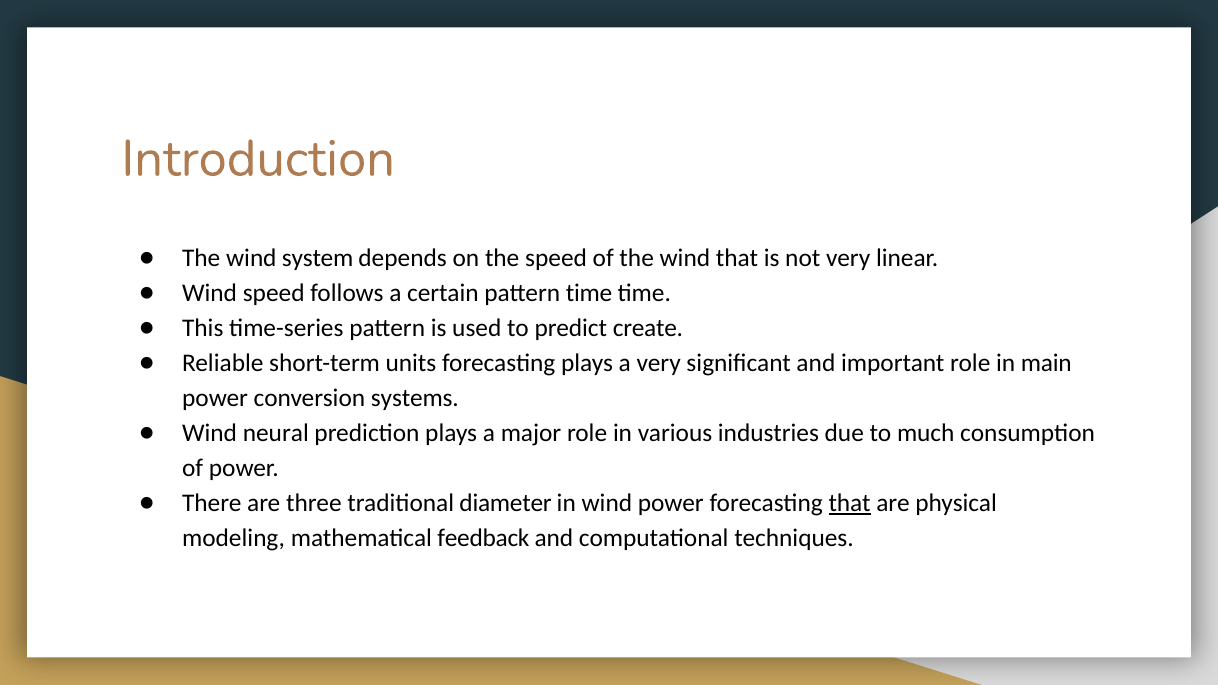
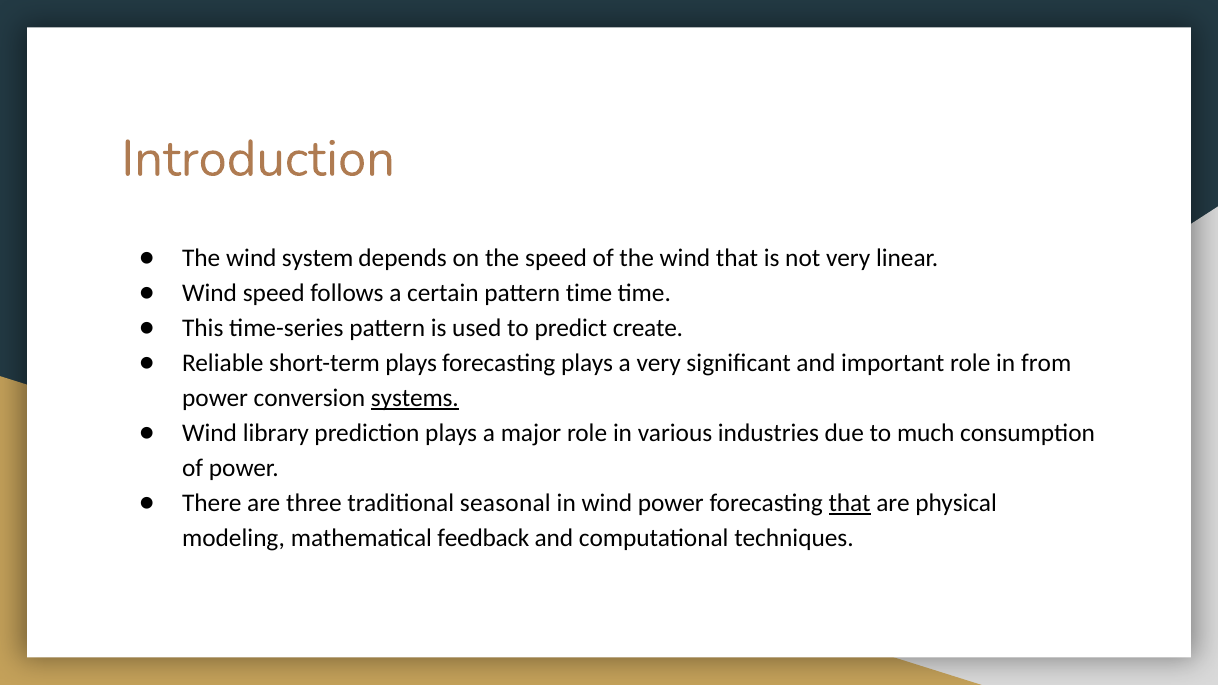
short-term units: units -> plays (411, 363)
main: main -> from (1046, 363)
systems underline: none -> present (415, 398)
neural: neural -> library (276, 433)
diameter: diameter -> seasonal (505, 503)
